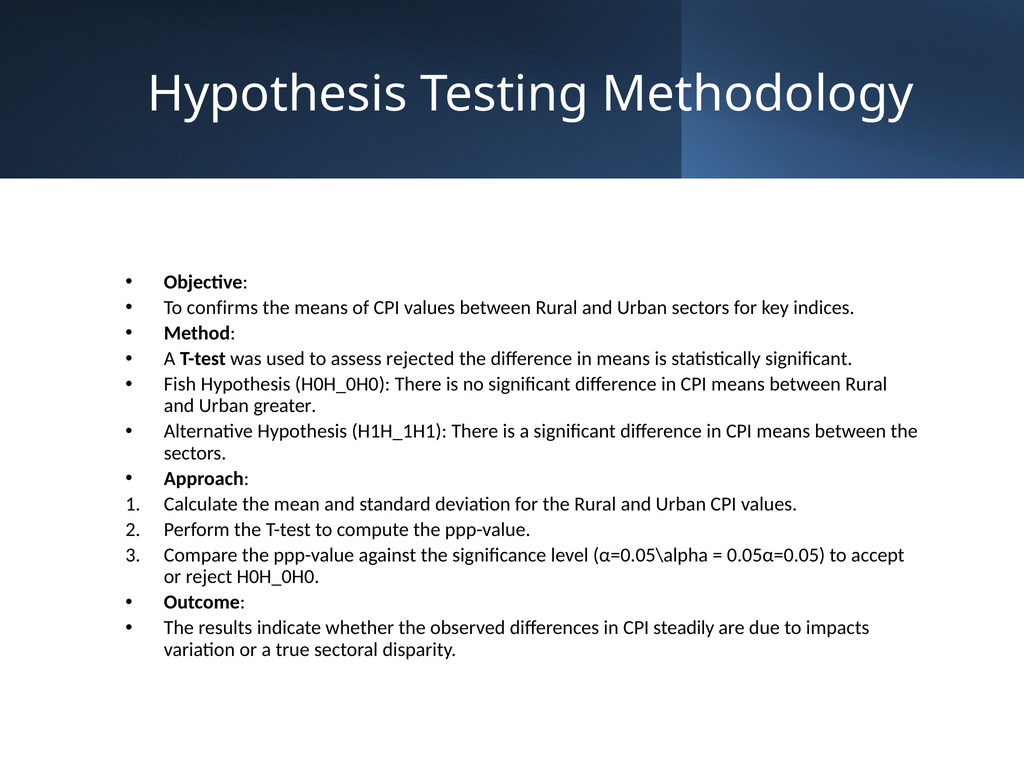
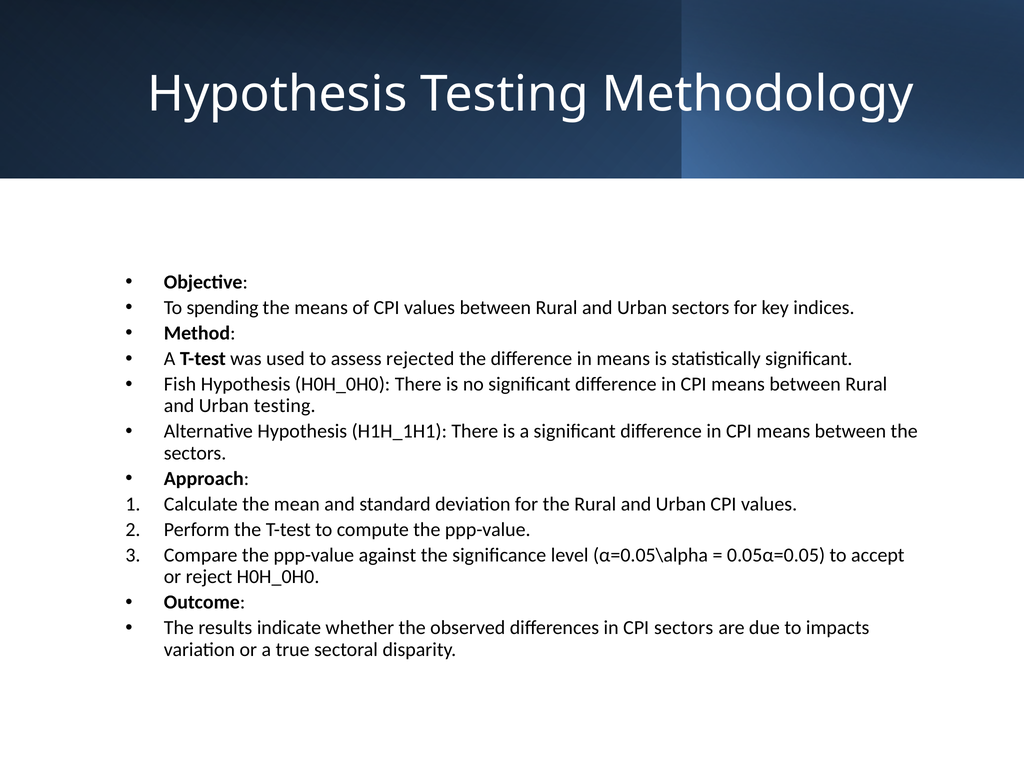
confirms: confirms -> spending (223, 308)
Urban greater: greater -> testing (285, 406)
CPI steadily: steadily -> sectors (684, 628)
